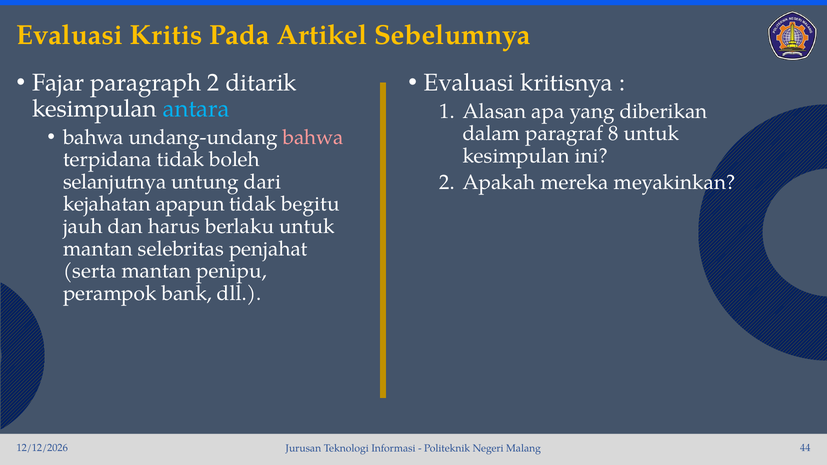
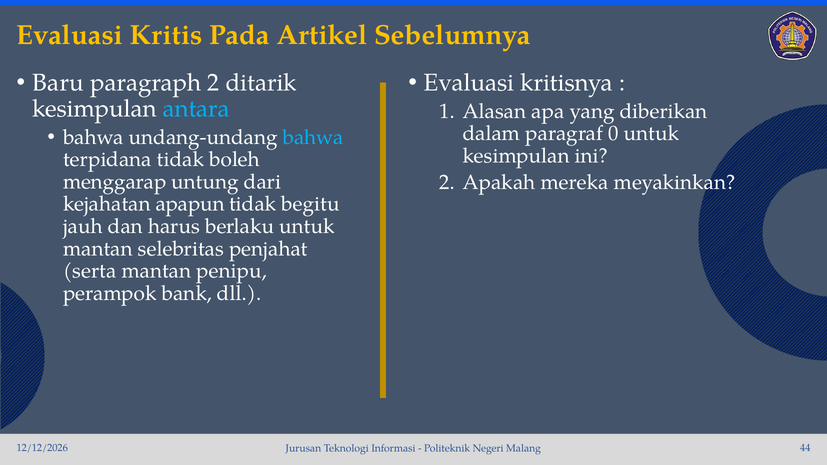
Fajar: Fajar -> Baru (58, 83)
bahwa colour: pink -> light blue (313, 137)
8: 8 -> 0 (614, 134)
selanjutnya: selanjutnya -> menggarap (115, 182)
